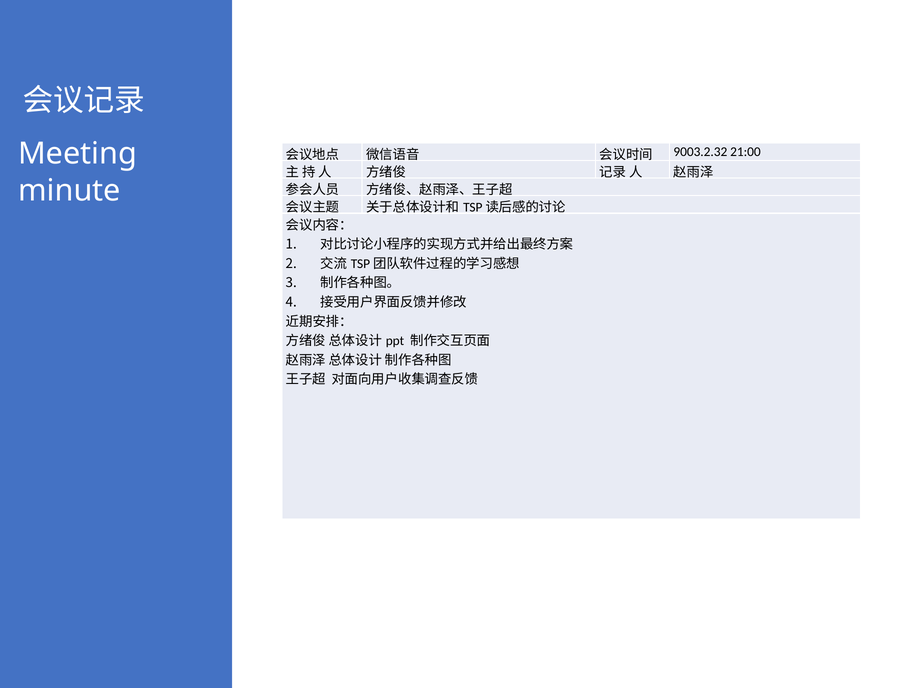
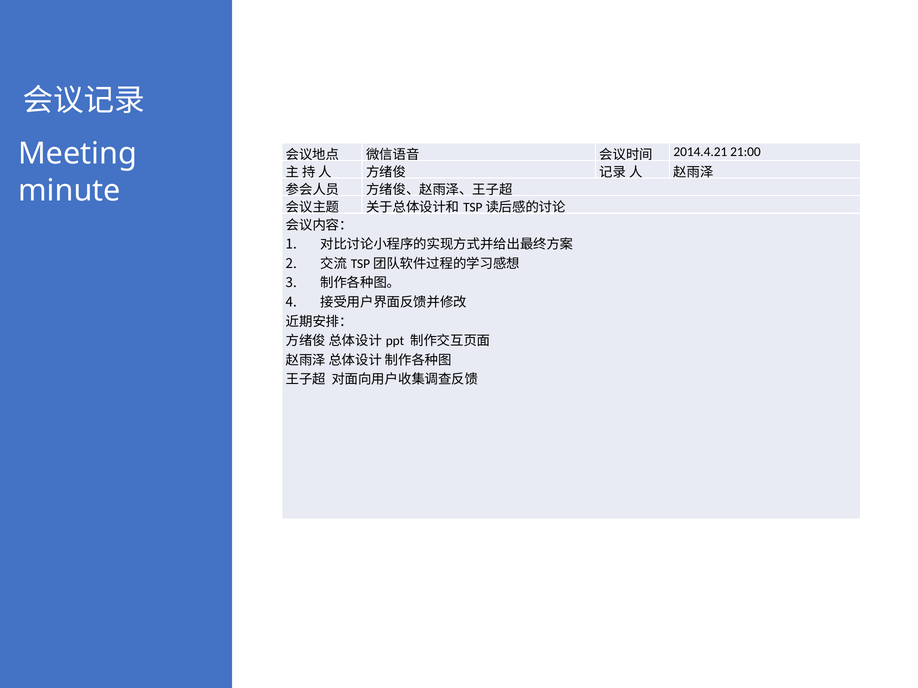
9003.2.32: 9003.2.32 -> 2014.4.21 (700, 152)
